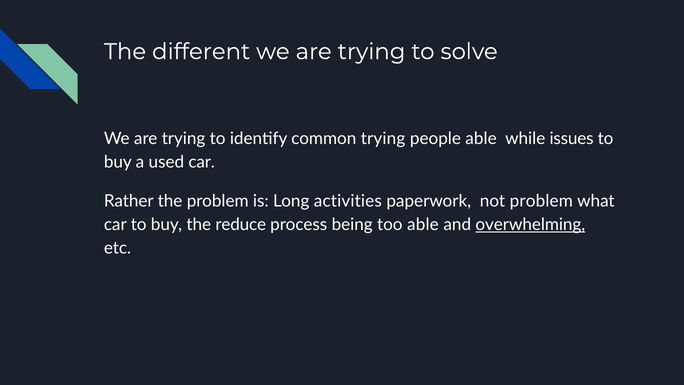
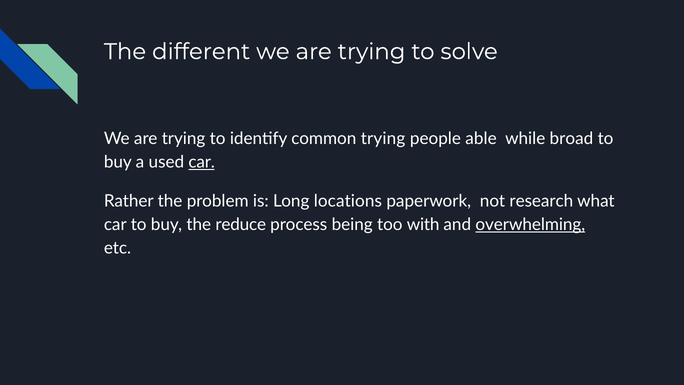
issues: issues -> broad (571, 139)
car underline: none -> present (202, 162)
activities: activities -> locations (348, 201)
not problem: problem -> research (541, 201)
too able: able -> with (423, 225)
